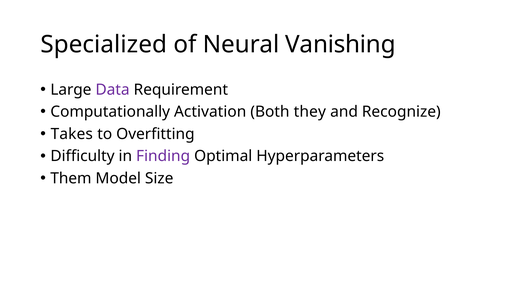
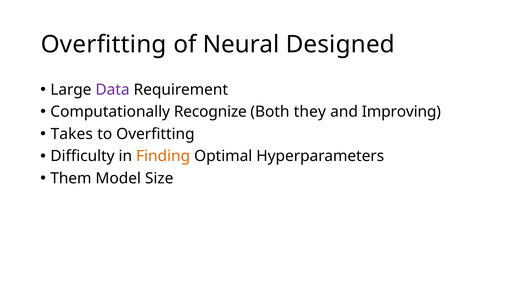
Specialized: Specialized -> Overfitting (104, 45)
Vanishing: Vanishing -> Designed (340, 45)
Activation: Activation -> Recognize (210, 112)
Recognize: Recognize -> Improving (401, 112)
Finding colour: purple -> orange (163, 156)
